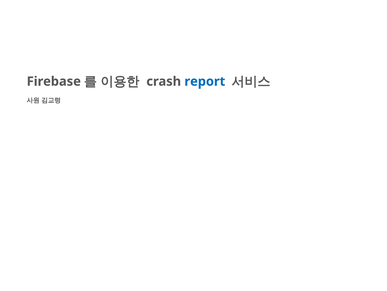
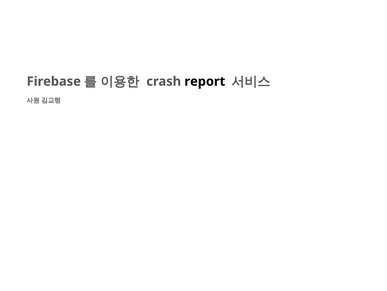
report colour: blue -> black (205, 81)
